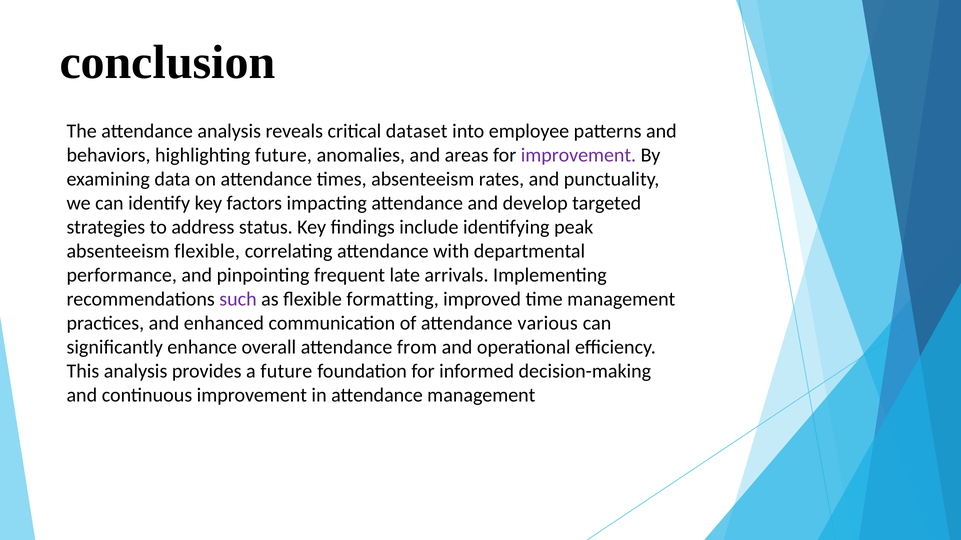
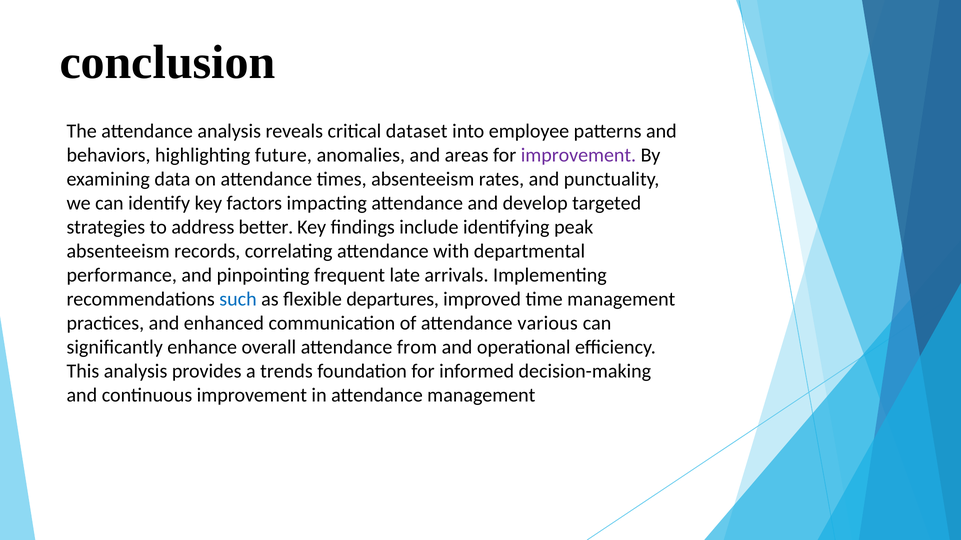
status: status -> better (266, 227)
absenteeism flexible: flexible -> records (207, 251)
such colour: purple -> blue (238, 299)
formatting: formatting -> departures (393, 299)
a future: future -> trends (286, 371)
